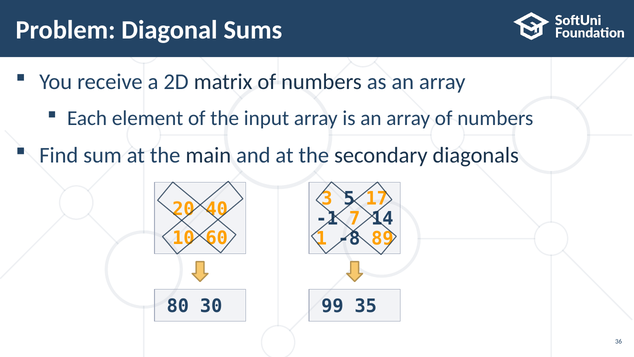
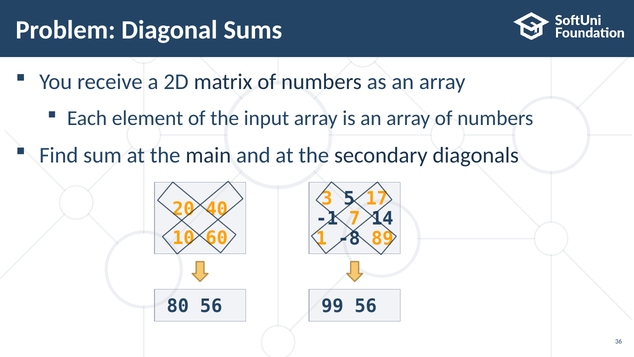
80 30: 30 -> 56 (211, 306)
99 35: 35 -> 56 (366, 306)
